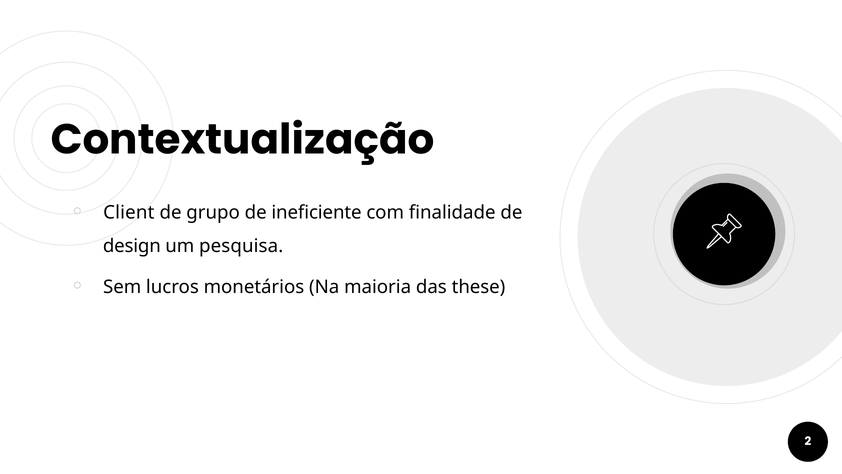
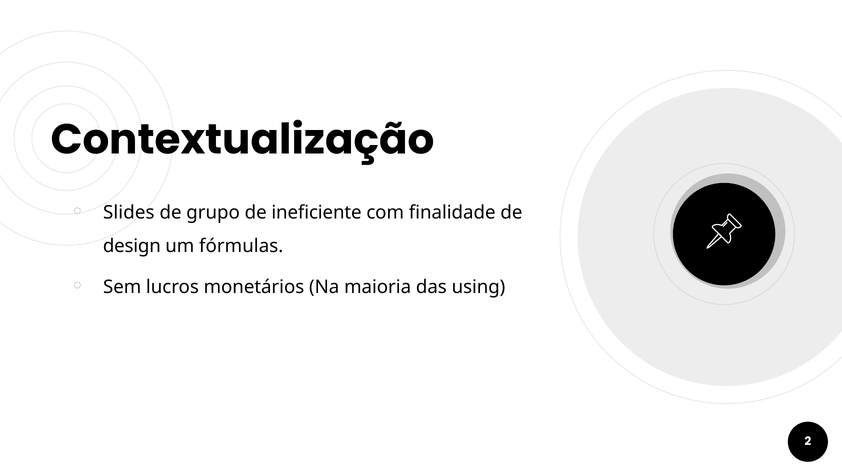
Client: Client -> Slides (129, 212)
pesquisa: pesquisa -> fórmulas (241, 246)
these: these -> using (479, 287)
